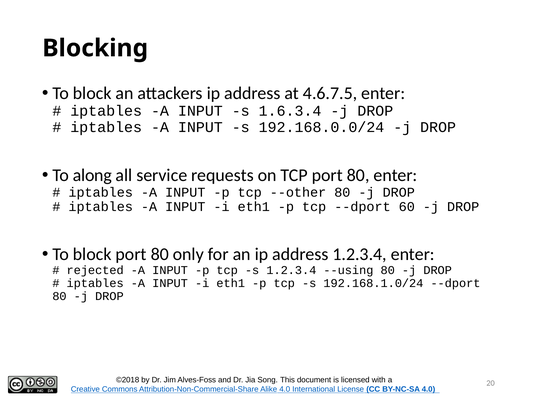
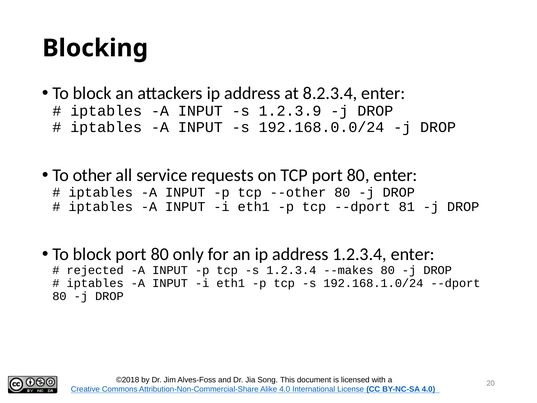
4.6.7.5: 4.6.7.5 -> 8.2.3.4 (330, 93)
1.6.3.4: 1.6.3.4 -> 1.2.3.9 (290, 111)
along: along -> other (92, 175)
60: 60 -> 81 (407, 207)
--using: --using -> --makes (348, 270)
